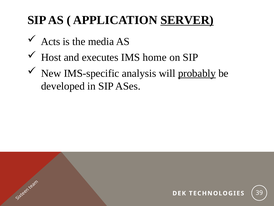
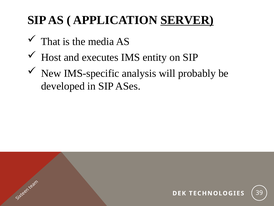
Acts: Acts -> That (51, 41)
home: home -> entity (155, 57)
probably underline: present -> none (197, 73)
